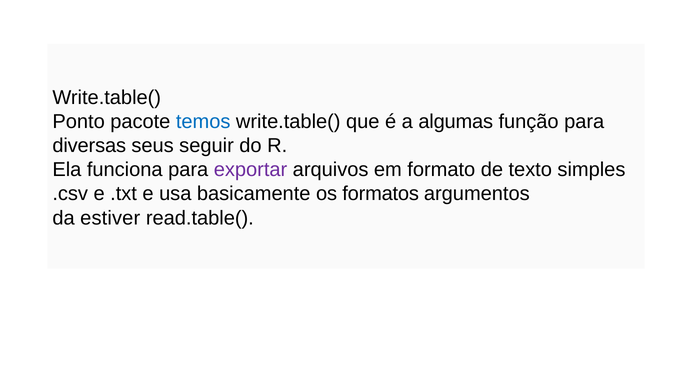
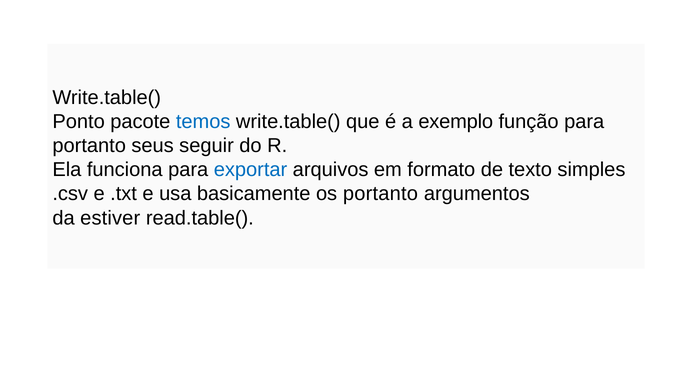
algumas: algumas -> exemplo (456, 122)
diversas: diversas -> portanto (89, 146)
exportar colour: purple -> blue (251, 170)
os formatos: formatos -> portanto (380, 194)
